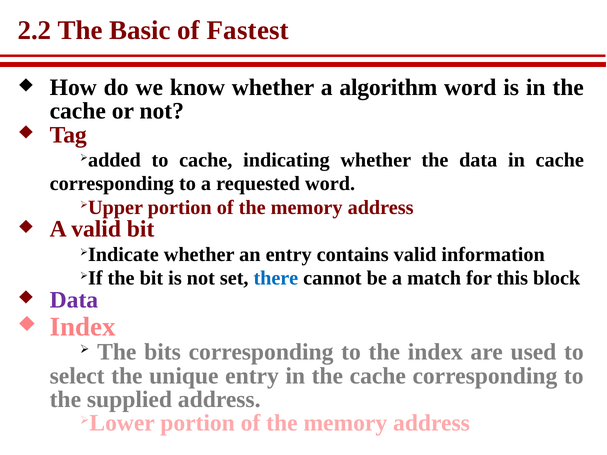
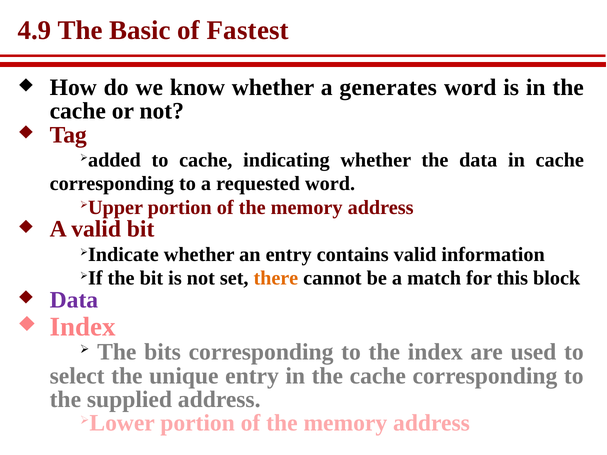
2.2: 2.2 -> 4.9 (34, 30)
algorithm: algorithm -> generates (388, 88)
there colour: blue -> orange (276, 278)
